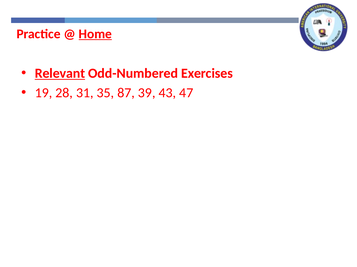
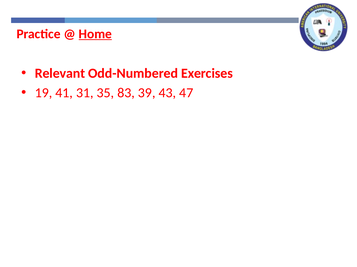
Relevant underline: present -> none (60, 74)
28: 28 -> 41 (64, 93)
87: 87 -> 83 (126, 93)
